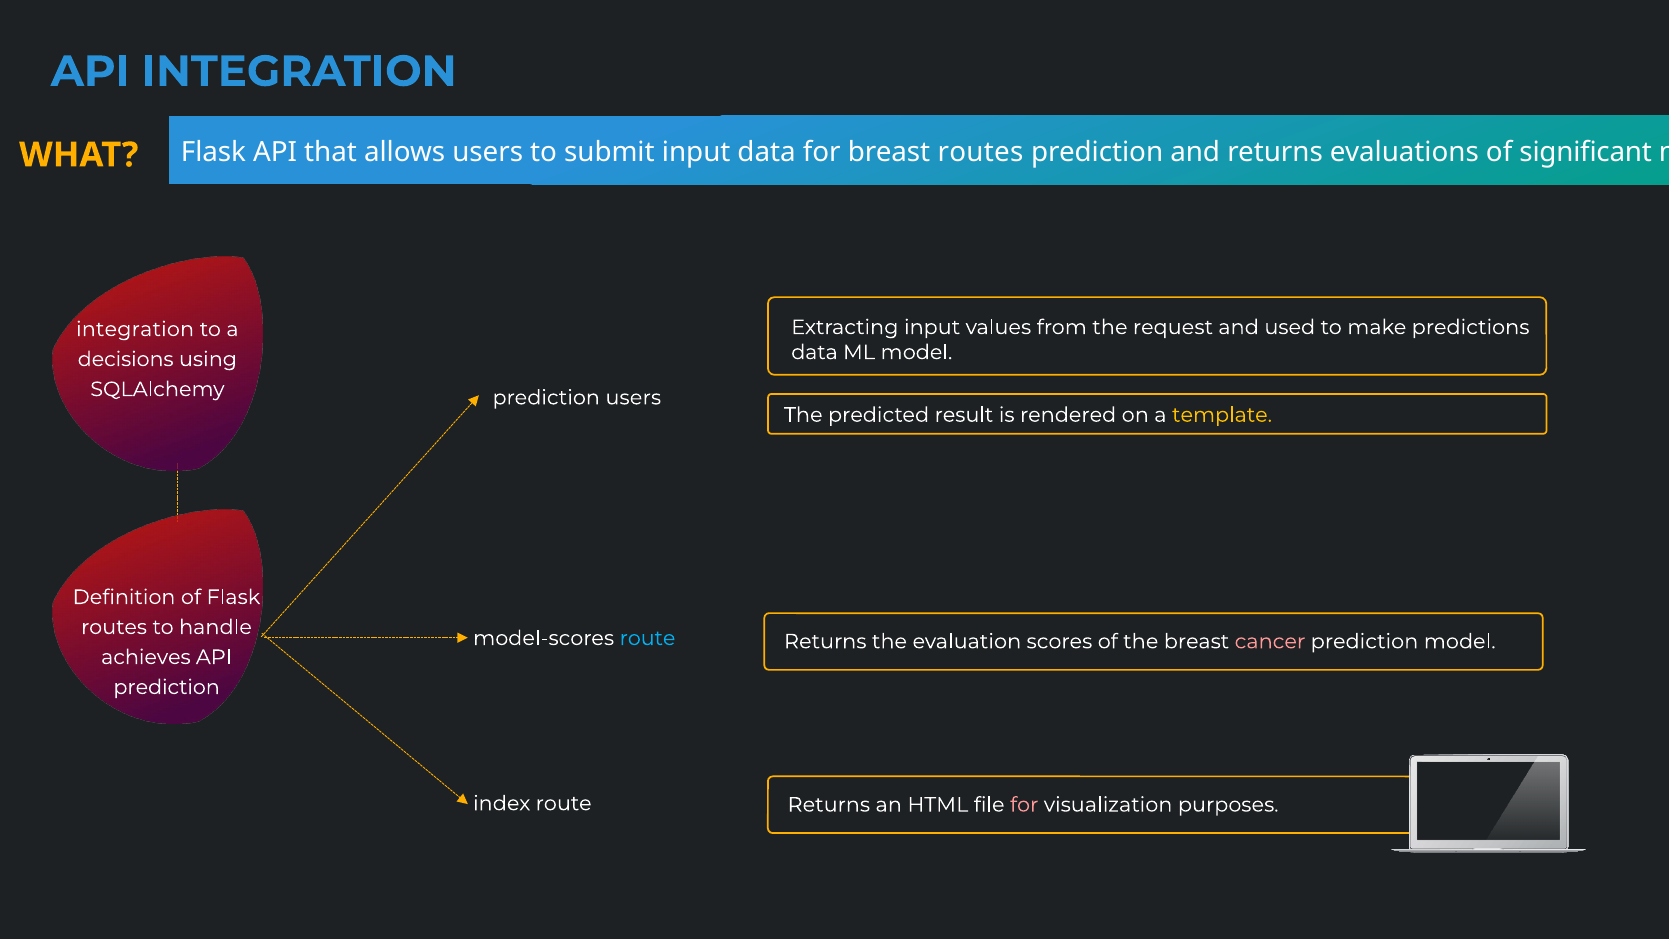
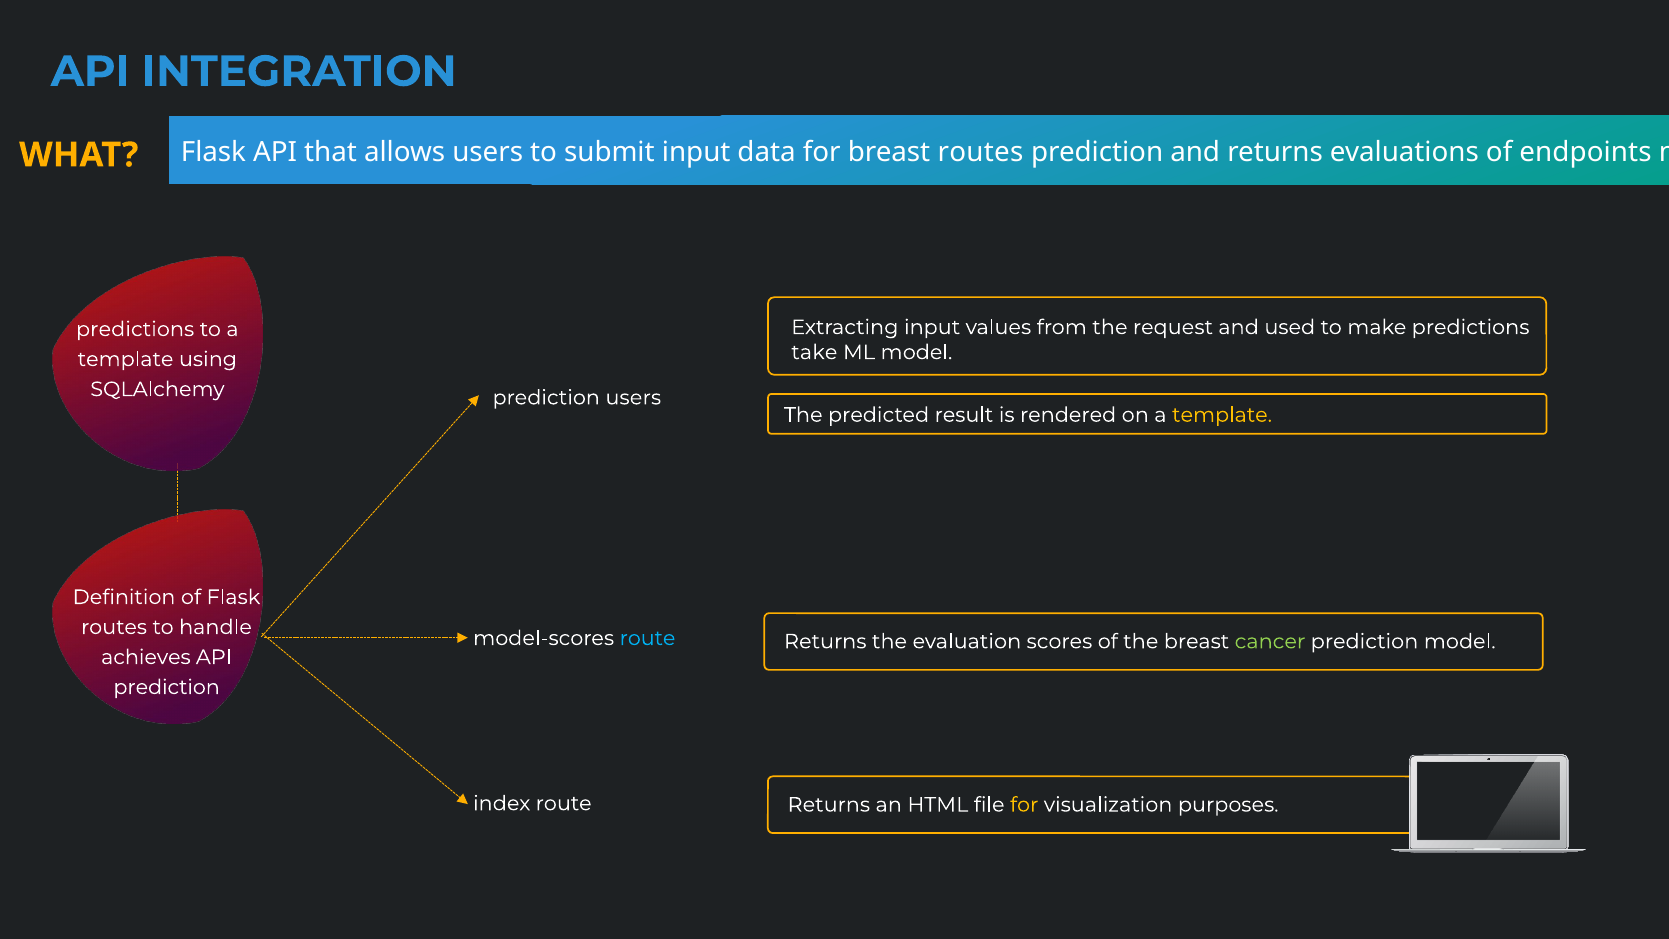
significant: significant -> endpoints (1586, 152)
integration: integration -> predictions (135, 329)
data: data -> take (814, 352)
decisions: decisions -> template (126, 359)
cancer colour: pink -> light green (1270, 641)
for colour: pink -> yellow (1024, 805)
